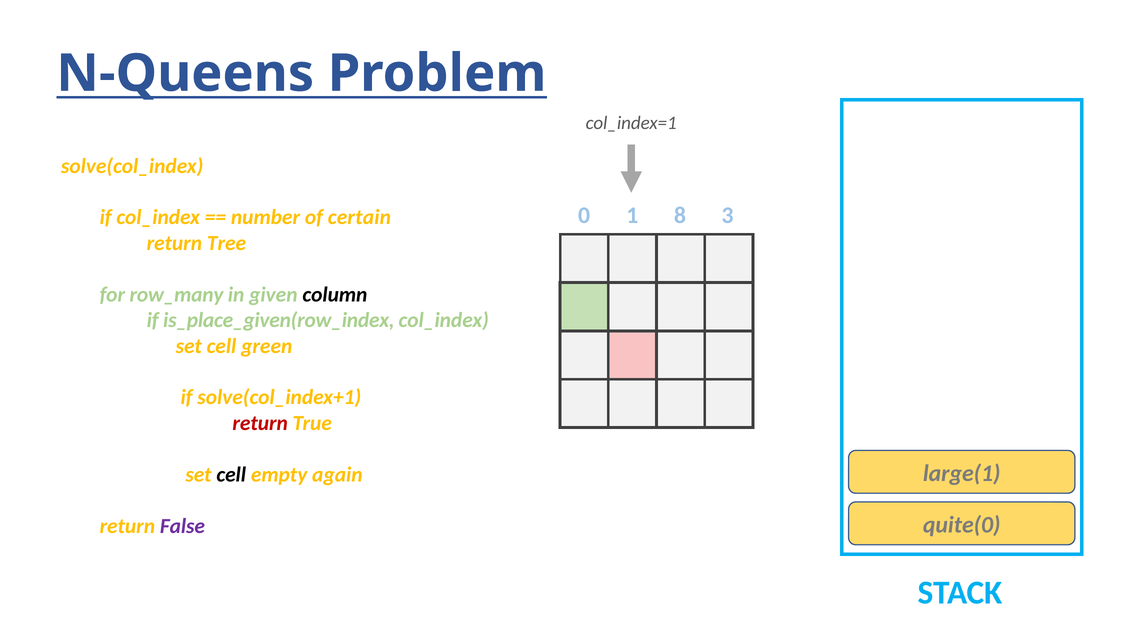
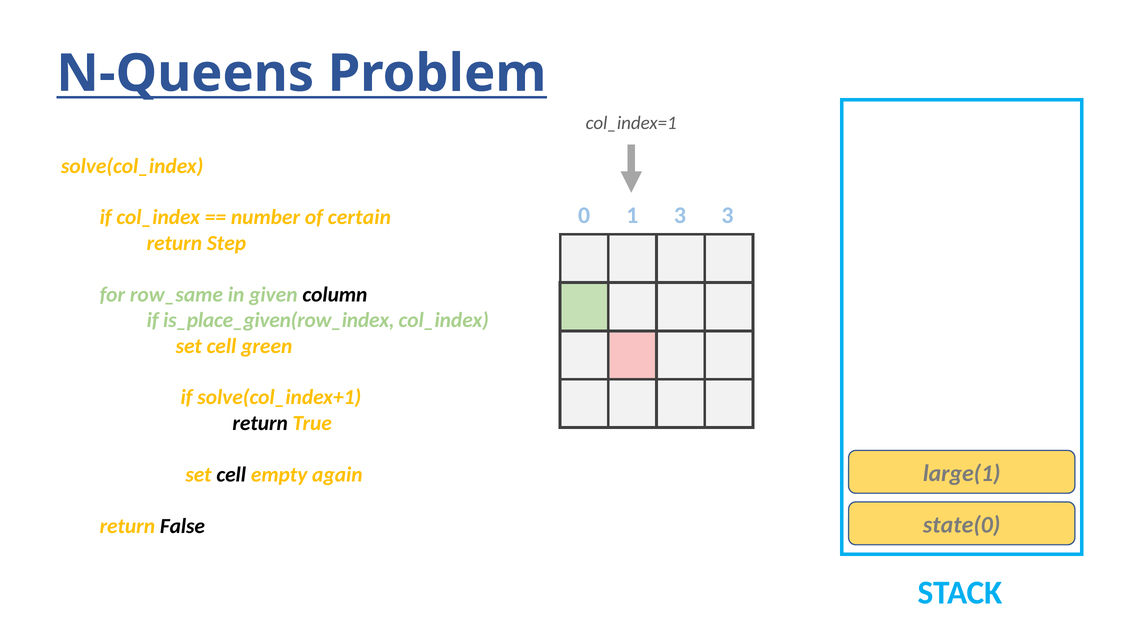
1 8: 8 -> 3 (680, 215)
Tree: Tree -> Step (227, 243)
row_many: row_many -> row_same (176, 295)
return colour: red -> black (260, 423)
quite(0: quite(0 -> state(0 (962, 525)
False colour: purple -> black (182, 526)
